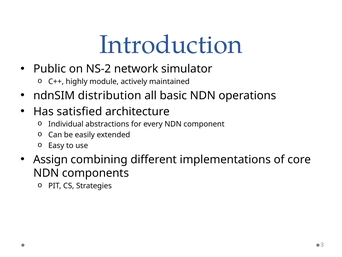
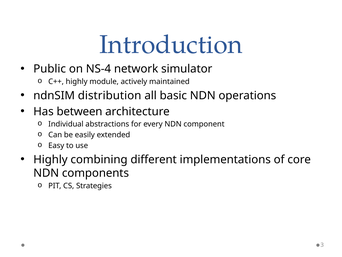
NS-2: NS-2 -> NS-4 (98, 69)
satisfied: satisfied -> between (79, 111)
Assign: Assign -> Highly (50, 159)
